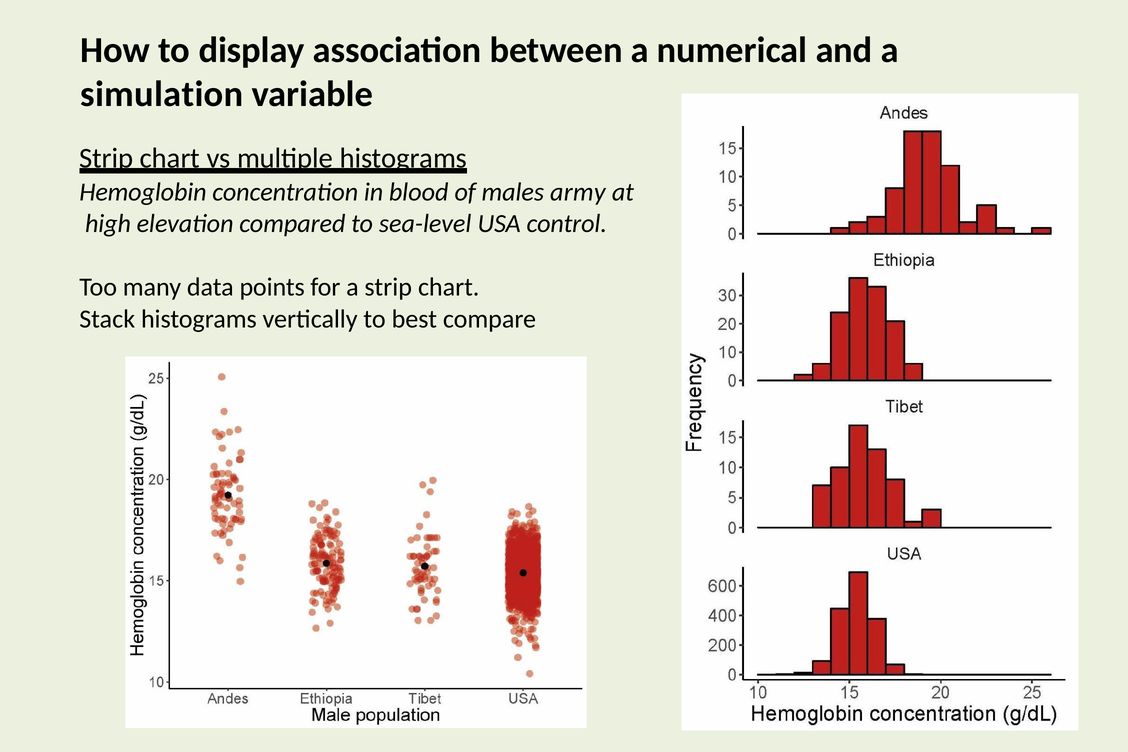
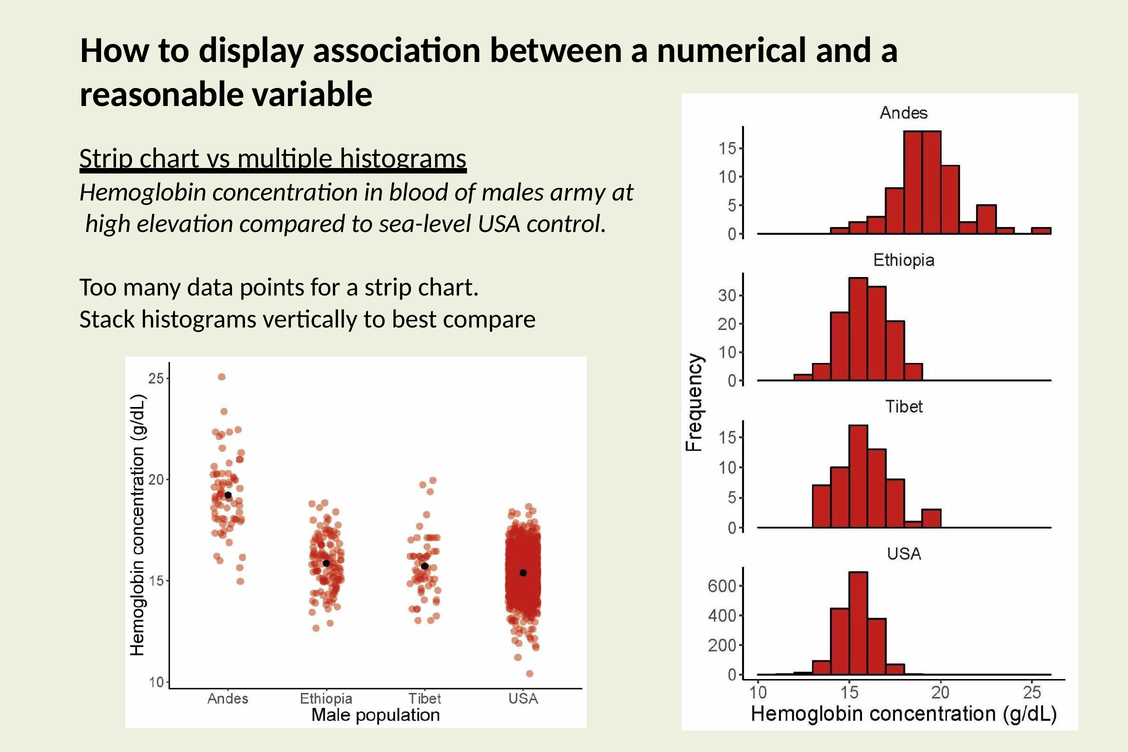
simulation: simulation -> reasonable (162, 94)
